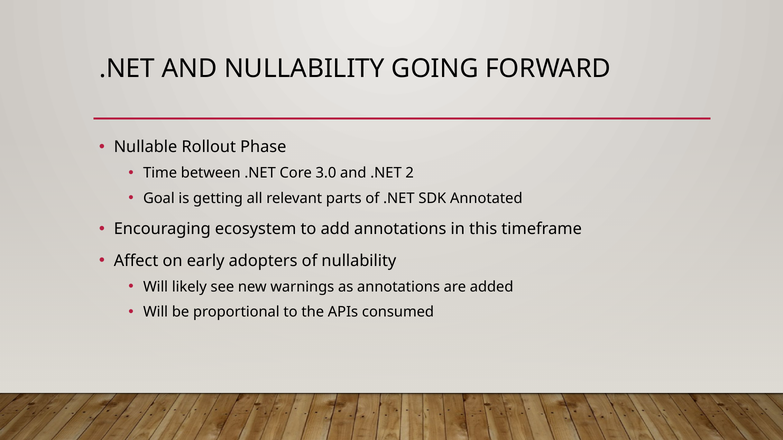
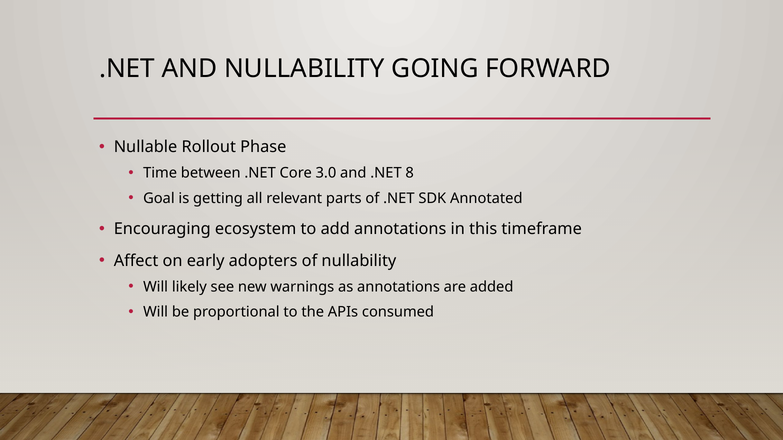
2: 2 -> 8 (410, 173)
